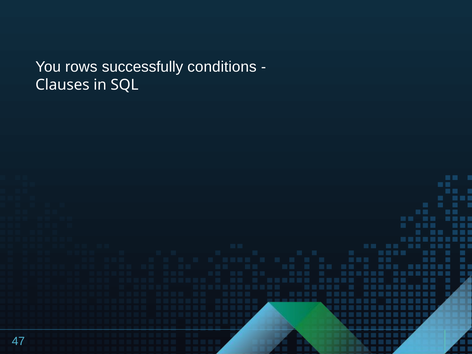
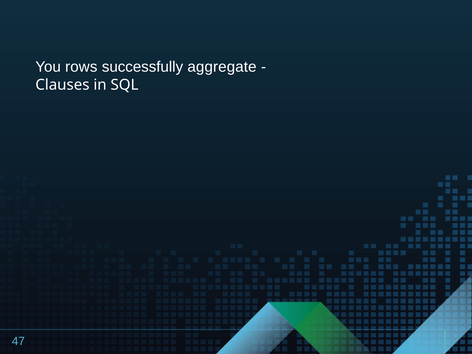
conditions: conditions -> aggregate (222, 67)
